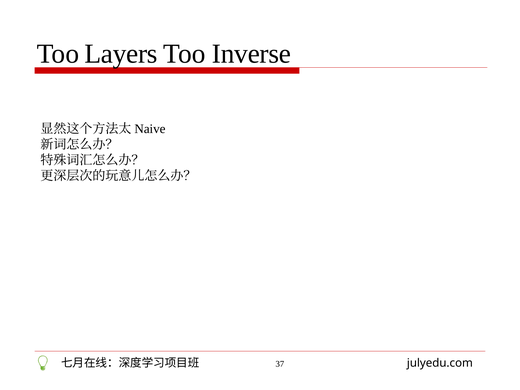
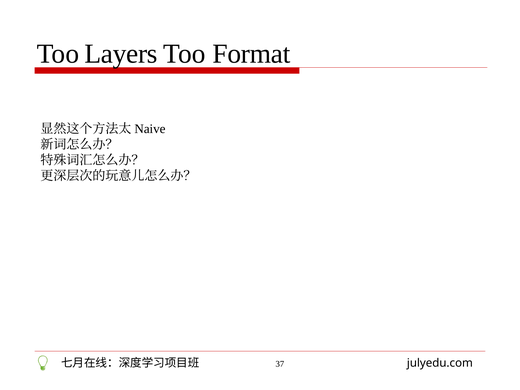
Inverse: Inverse -> Format (251, 54)
